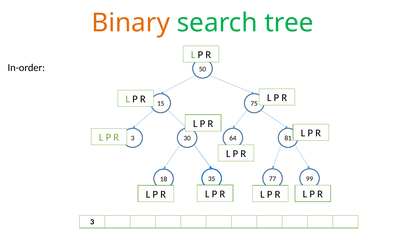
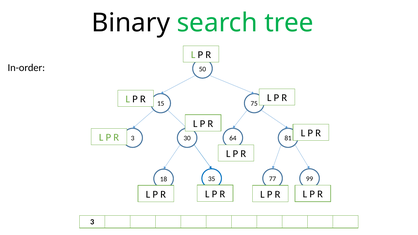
Binary colour: orange -> black (131, 23)
